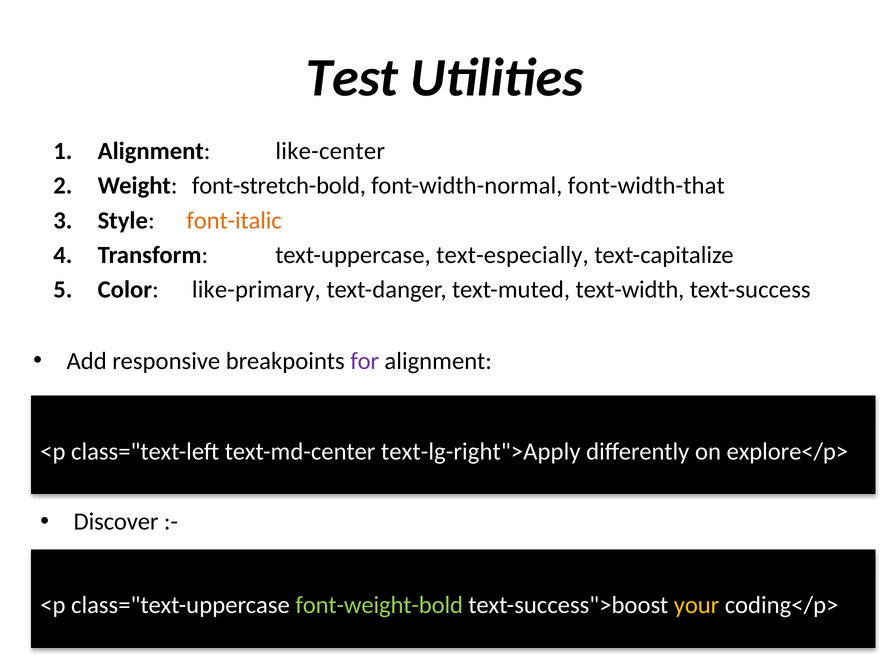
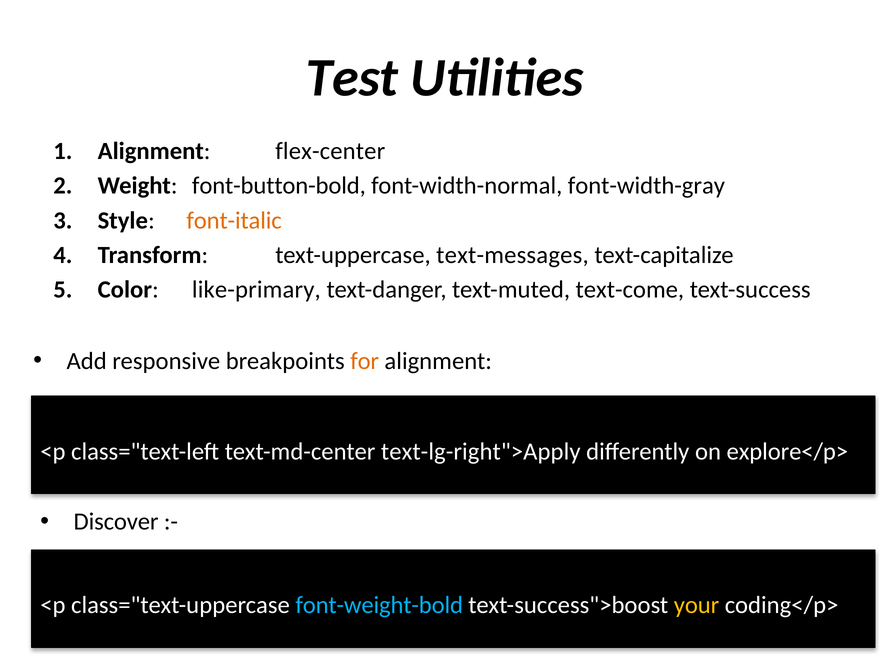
like-center: like-center -> flex-center (330, 151)
font-stretch-bold: font-stretch-bold -> font-button-bold (279, 186)
font-width-that: font-width-that -> font-width-gray (646, 186)
text-especially: text-especially -> text-messages (512, 255)
text-width: text-width -> text-come (630, 290)
for colour: purple -> orange (365, 361)
font-weight-bold colour: light green -> light blue (379, 605)
